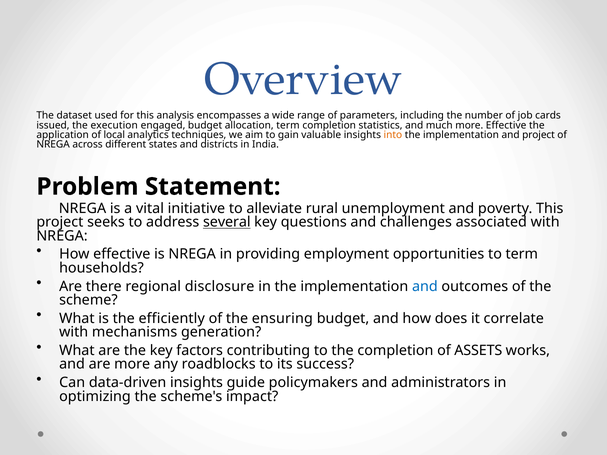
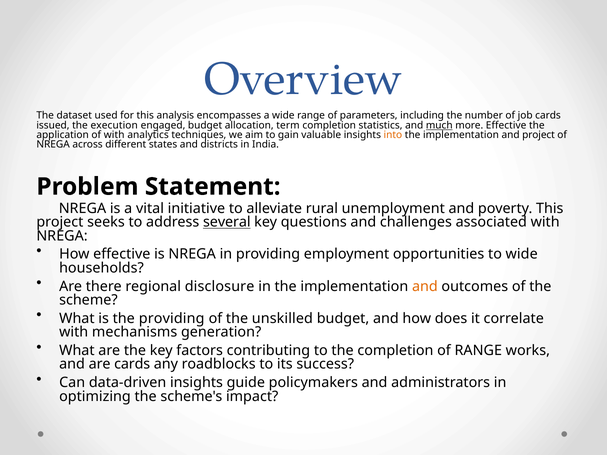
much underline: none -> present (439, 125)
of local: local -> with (114, 135)
to term: term -> wide (522, 254)
and colour: blue -> orange (425, 286)
the efficiently: efficiently -> providing (172, 319)
ensuring: ensuring -> unskilled (282, 319)
of ASSETS: ASSETS -> RANGE (478, 351)
are more: more -> cards (132, 364)
